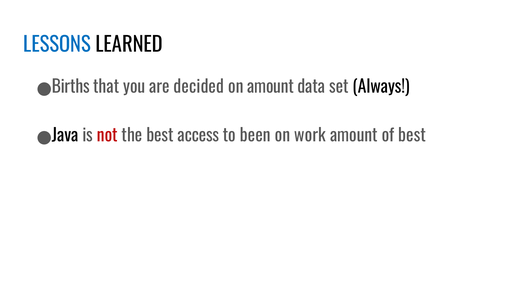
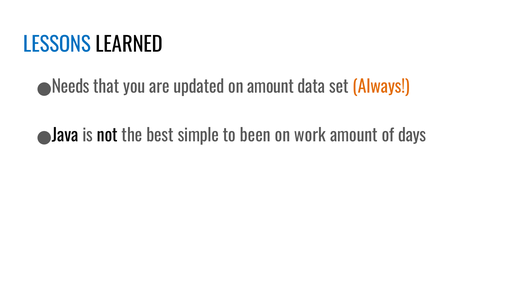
Births: Births -> Needs (71, 87)
decided: decided -> updated (199, 87)
Always colour: black -> orange (381, 87)
not colour: red -> black (107, 136)
access: access -> simple (198, 136)
of best: best -> days (412, 136)
